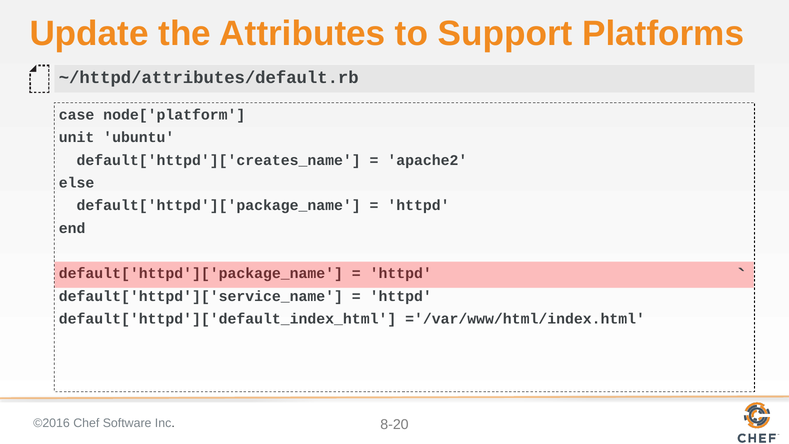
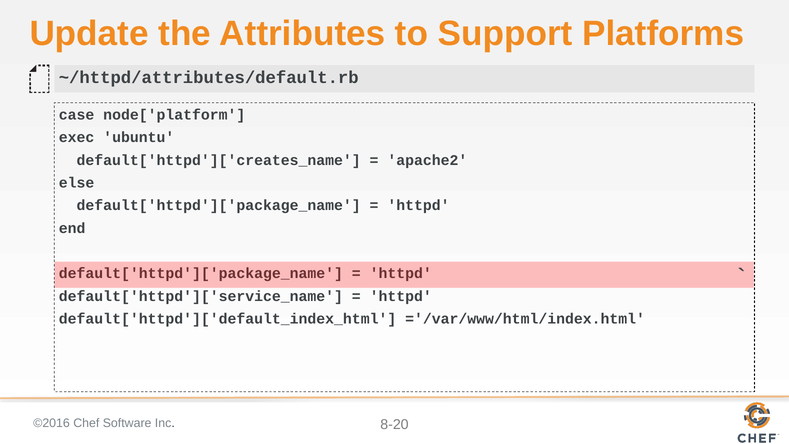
unit: unit -> exec (77, 137)
